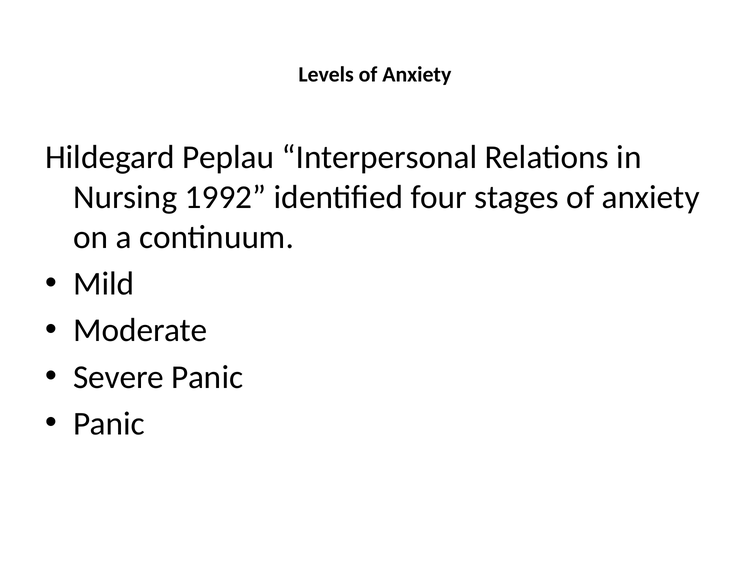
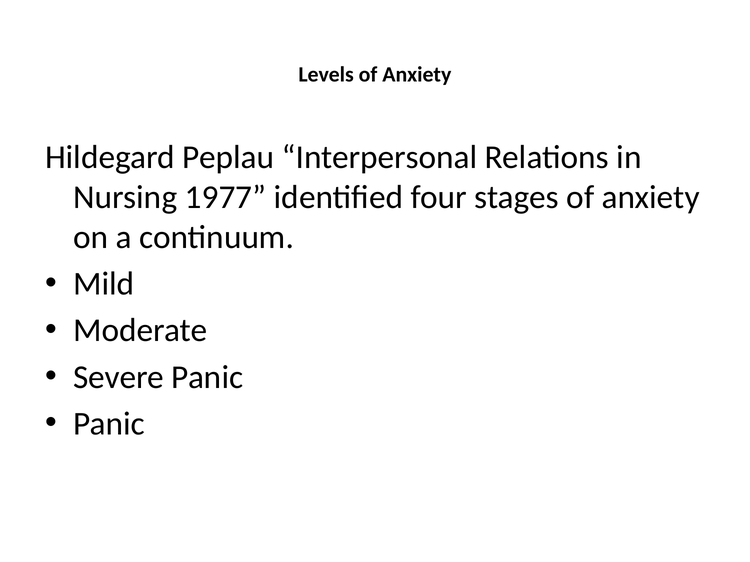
1992: 1992 -> 1977 (225, 197)
